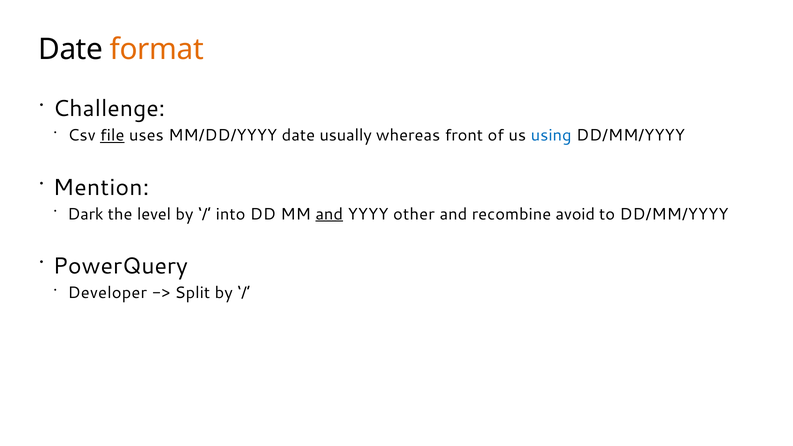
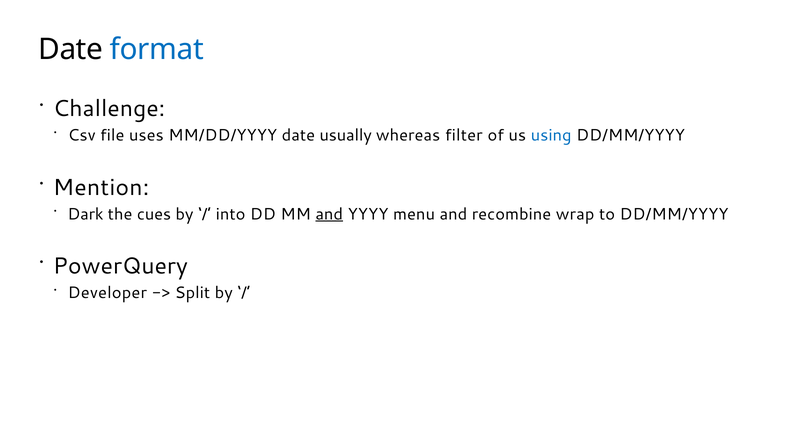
format colour: orange -> blue (157, 50)
file underline: present -> none (112, 135)
front: front -> filter (464, 135)
level: level -> cues (154, 214)
other: other -> menu (414, 214)
avoid: avoid -> wrap (575, 214)
